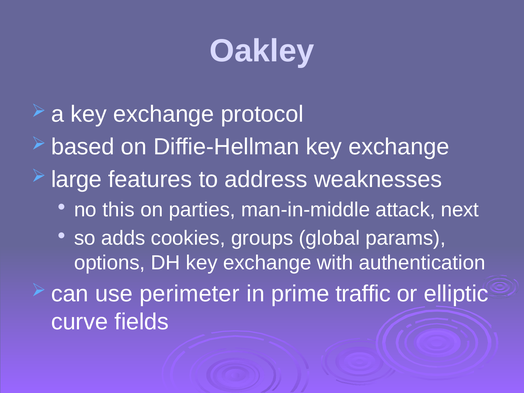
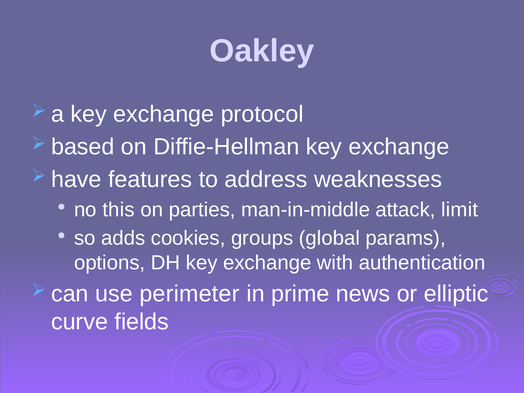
large: large -> have (76, 180)
next: next -> limit (460, 210)
traffic: traffic -> news (363, 294)
